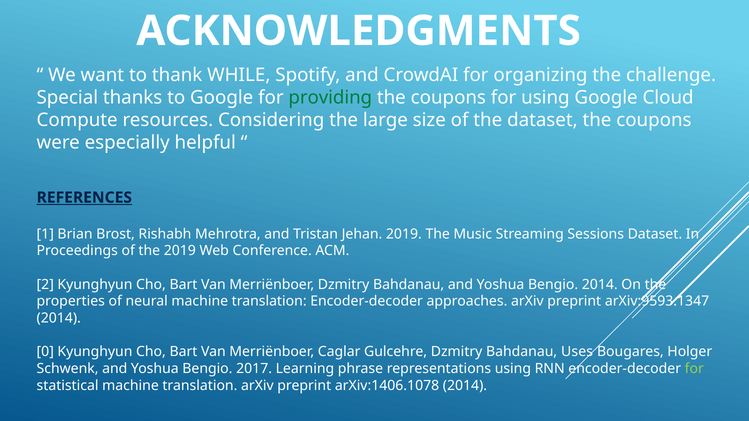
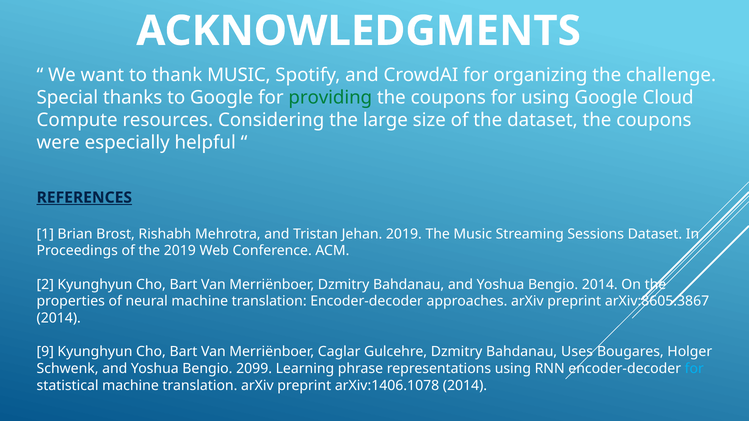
thank WHILE: WHILE -> MUSIC (239, 75)
arXiv:9593.1347: arXiv:9593.1347 -> arXiv:8605.3867 (657, 301)
0: 0 -> 9 (45, 352)
2017: 2017 -> 2099 (254, 369)
for colour: light green -> light blue (694, 369)
